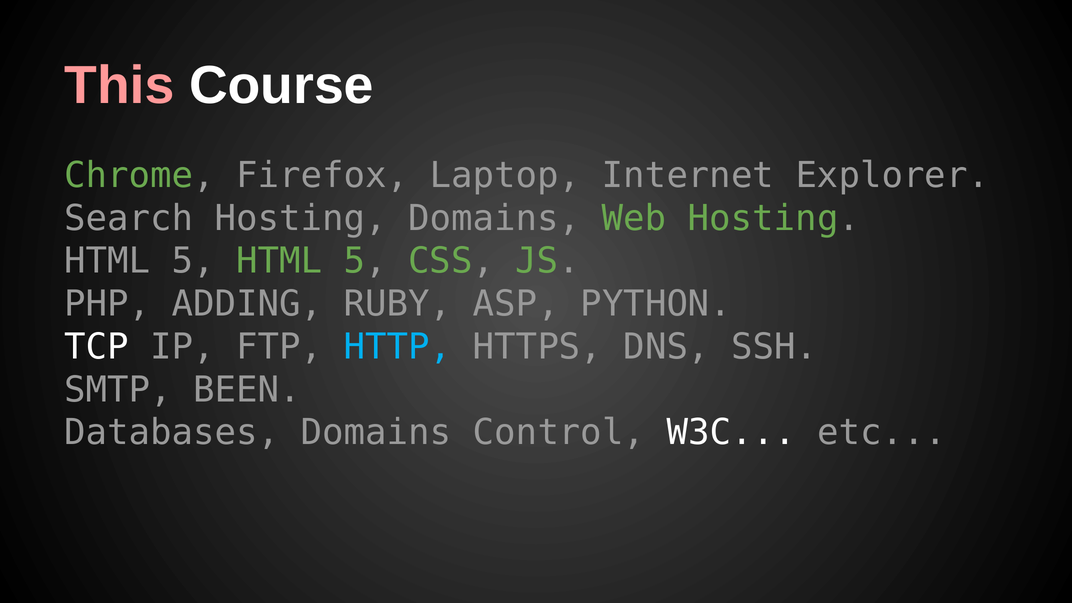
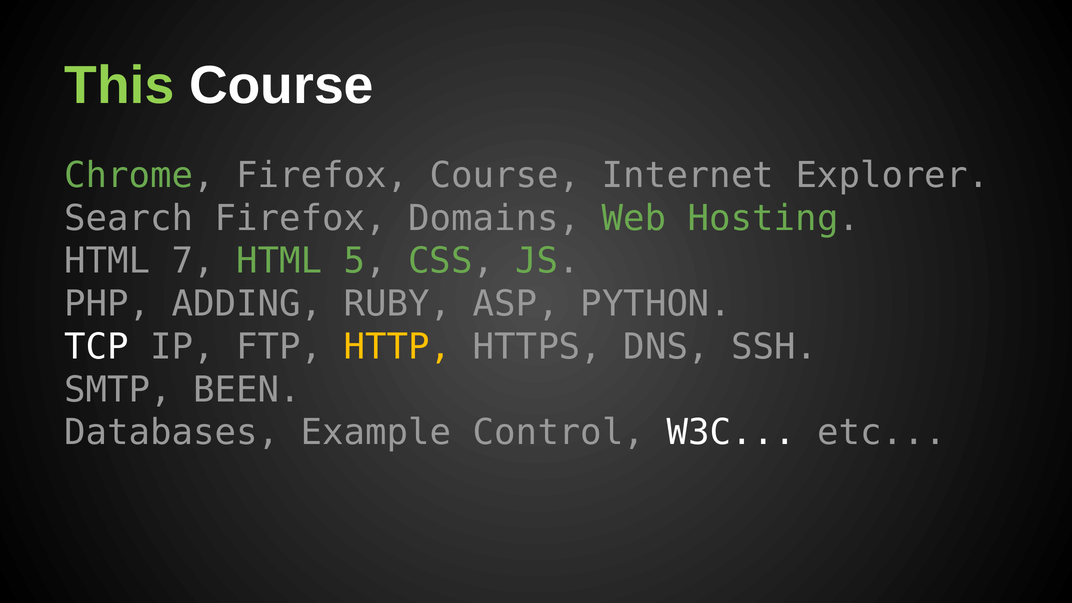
This colour: pink -> light green (119, 86)
Firefox Laptop: Laptop -> Course (505, 175)
Search Hosting: Hosting -> Firefox (301, 218)
5: 5 -> 7 (193, 261)
HTTP colour: light blue -> yellow (398, 347)
Databases Domains: Domains -> Example (376, 433)
